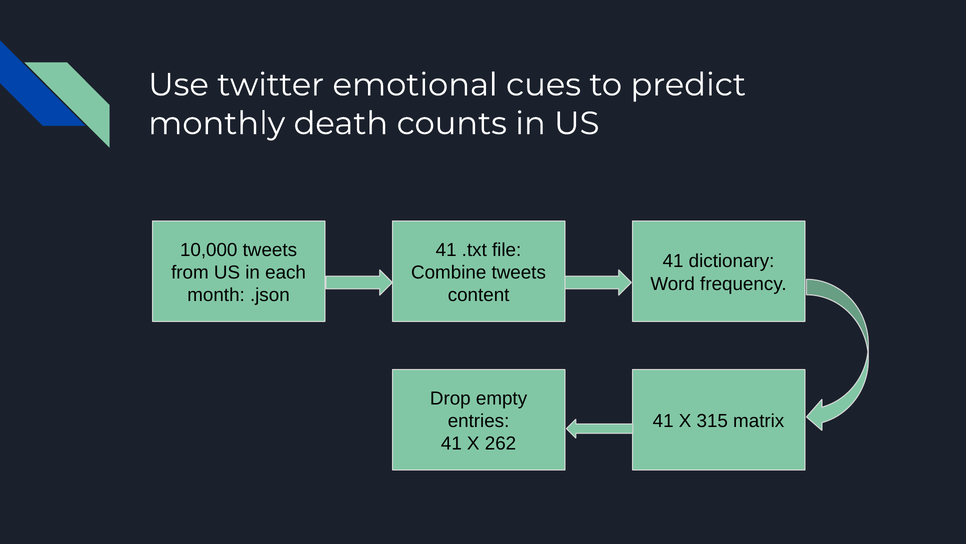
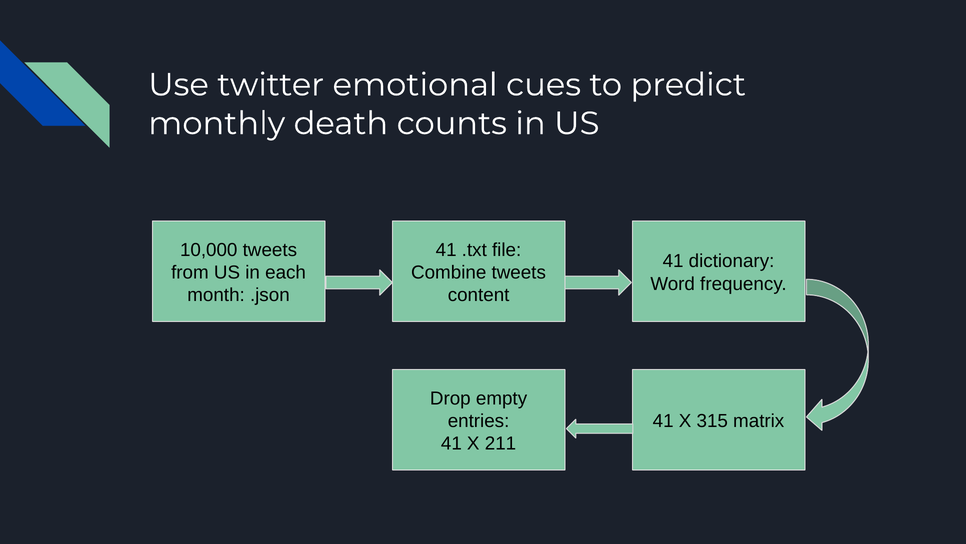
262: 262 -> 211 (500, 443)
